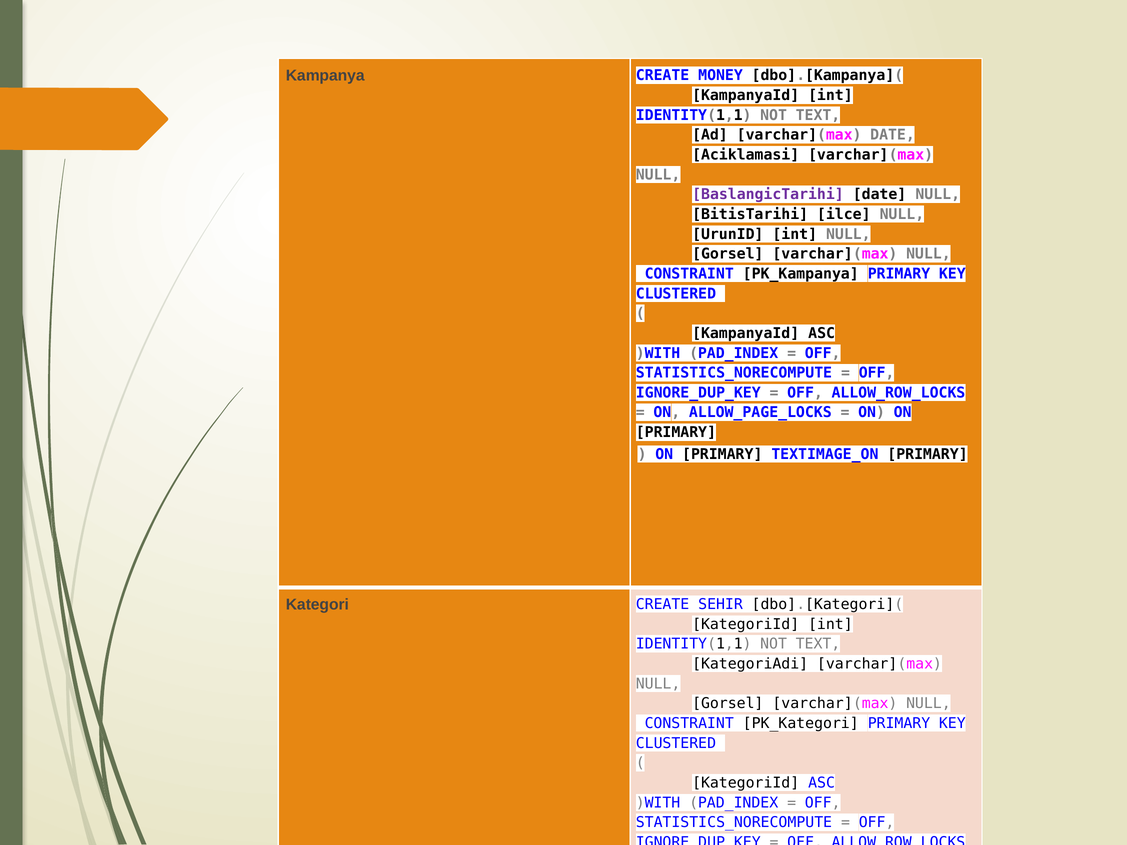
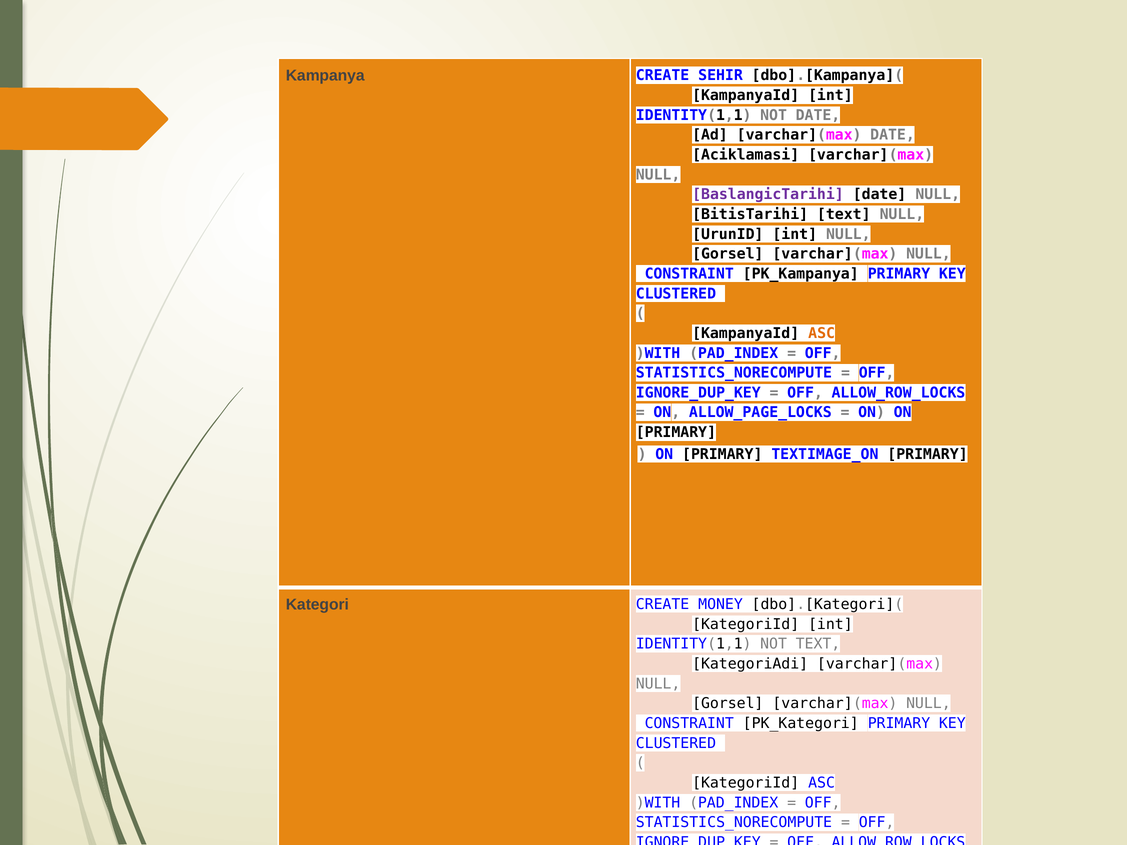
MONEY: MONEY -> SEHIR (721, 76)
TEXT: TEXT -> DATE (818, 115)
BitisTarihi ilce: ilce -> text (844, 214)
ASC colour: black -> orange (822, 333)
SEHIR: SEHIR -> MONEY (721, 605)
